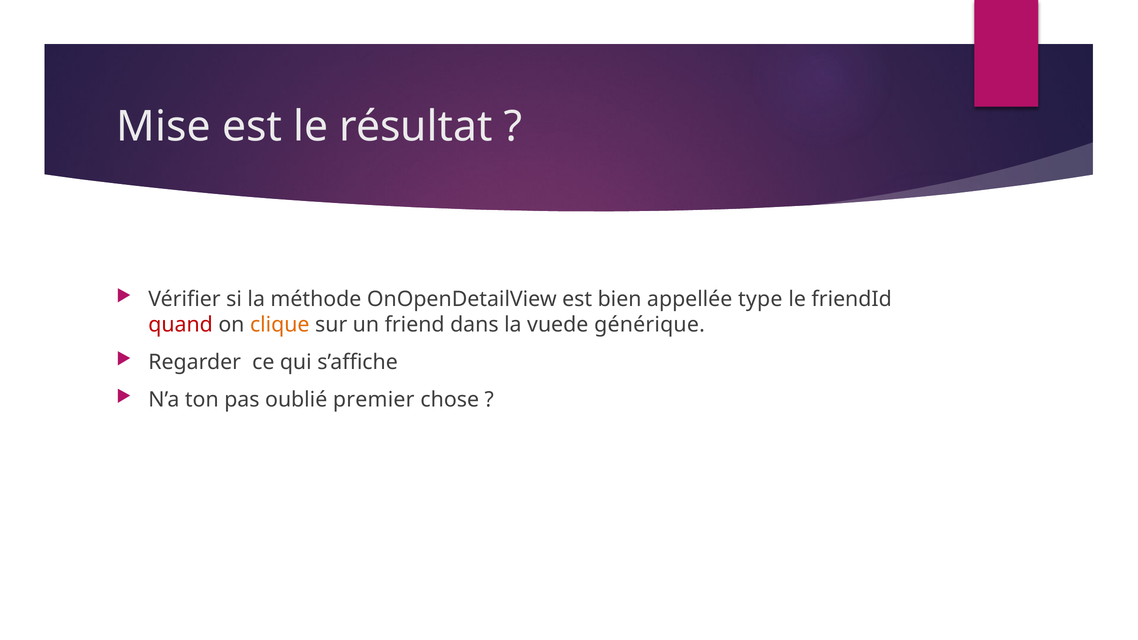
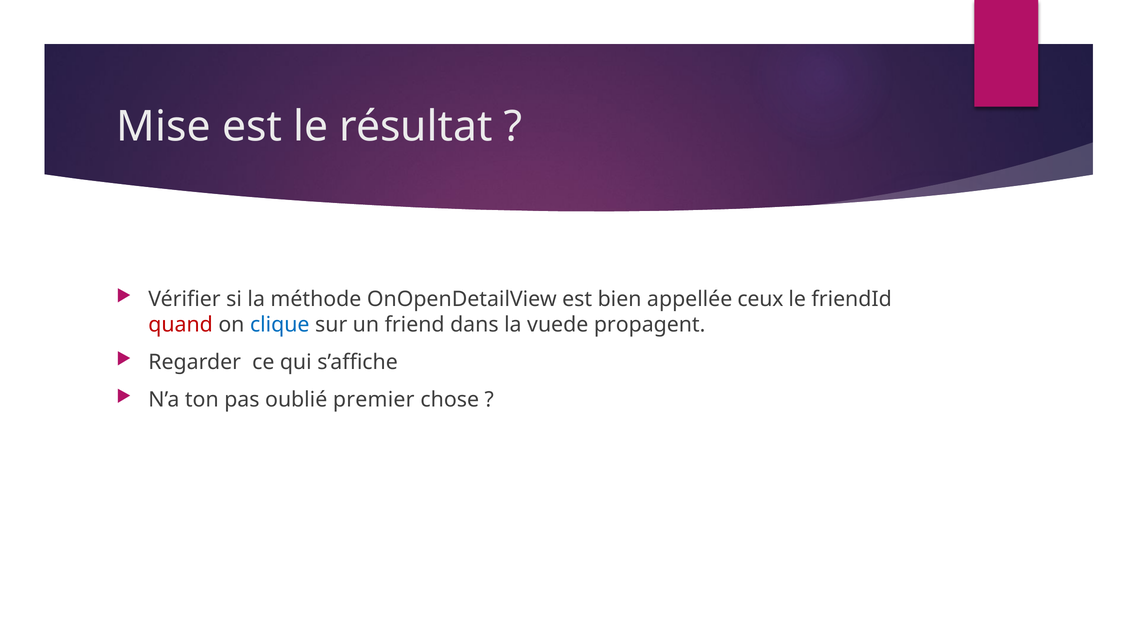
type: type -> ceux (760, 299)
clique colour: orange -> blue (280, 325)
générique: générique -> propagent (650, 325)
